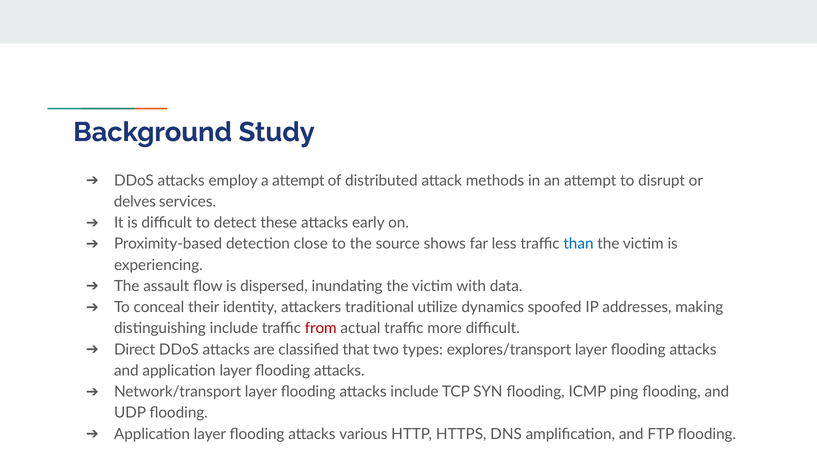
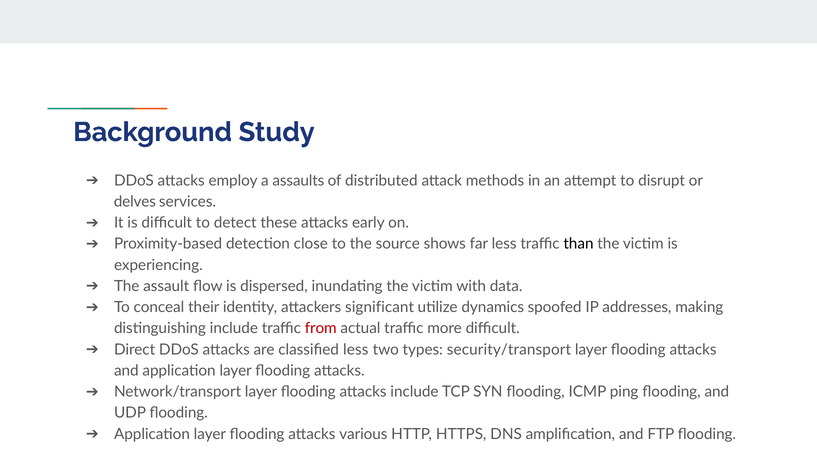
a attempt: attempt -> assaults (298, 180)
than colour: blue -> black (578, 244)
traditional: traditional -> significant (380, 307)
classified that: that -> less (356, 349)
explores/transport: explores/transport -> security/transport (509, 349)
